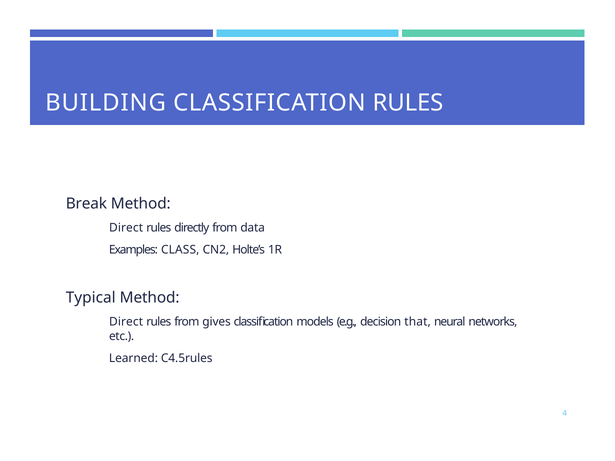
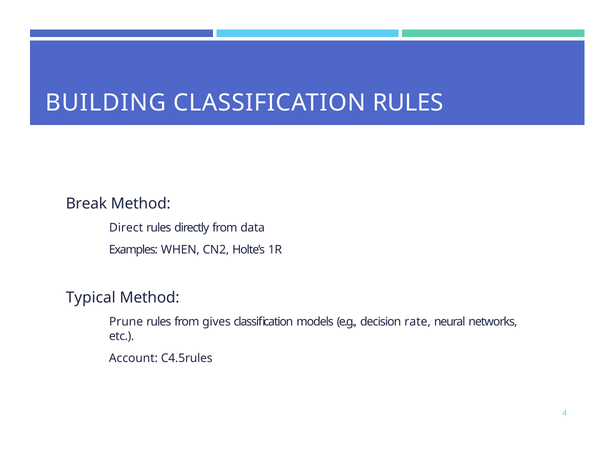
CLASS: CLASS -> WHEN (180, 250)
Direct: Direct -> Prune (126, 322)
that: that -> rate (418, 322)
Learned: Learned -> Account (133, 359)
